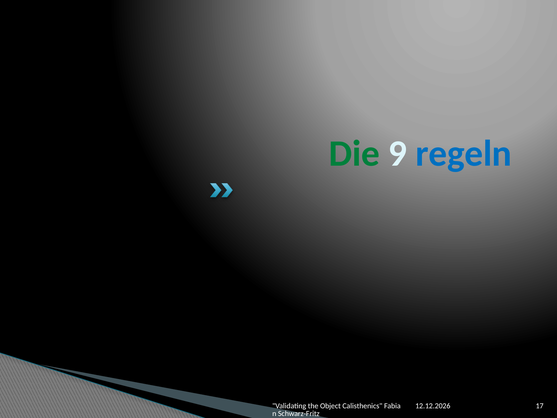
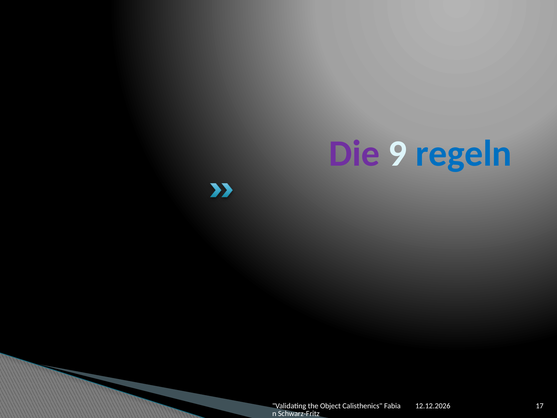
Die colour: green -> purple (354, 154)
